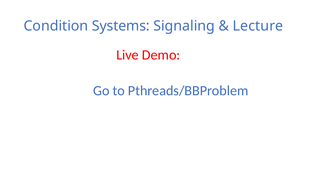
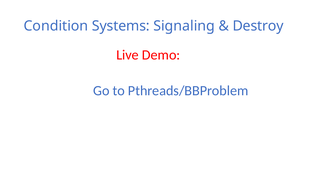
Lecture: Lecture -> Destroy (258, 26)
